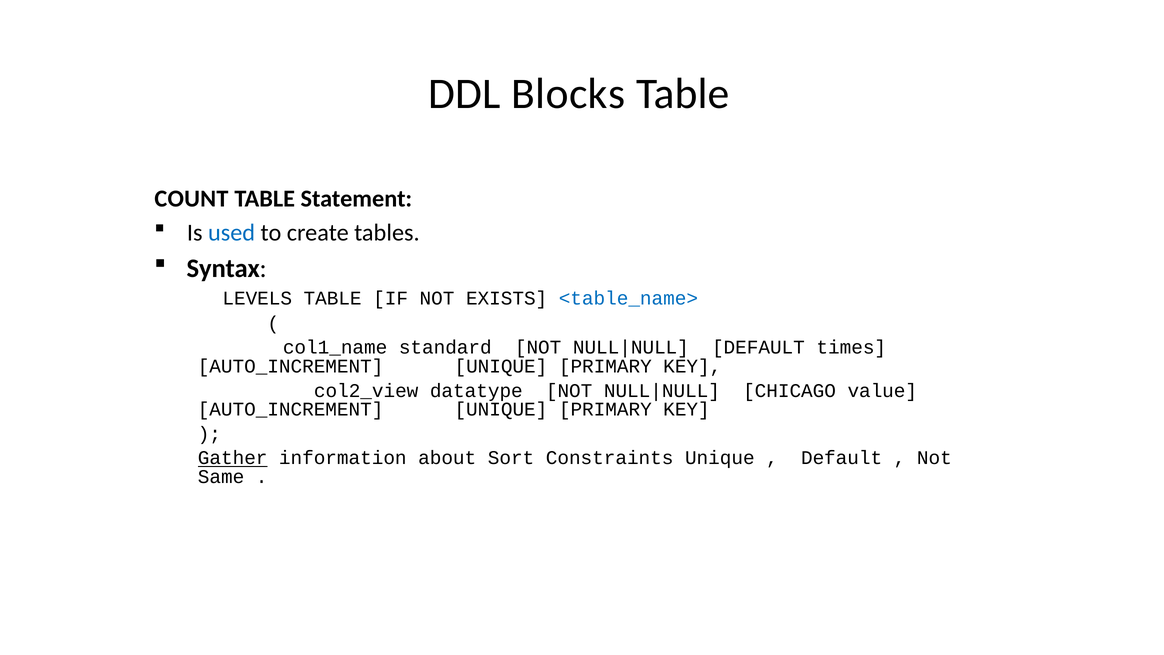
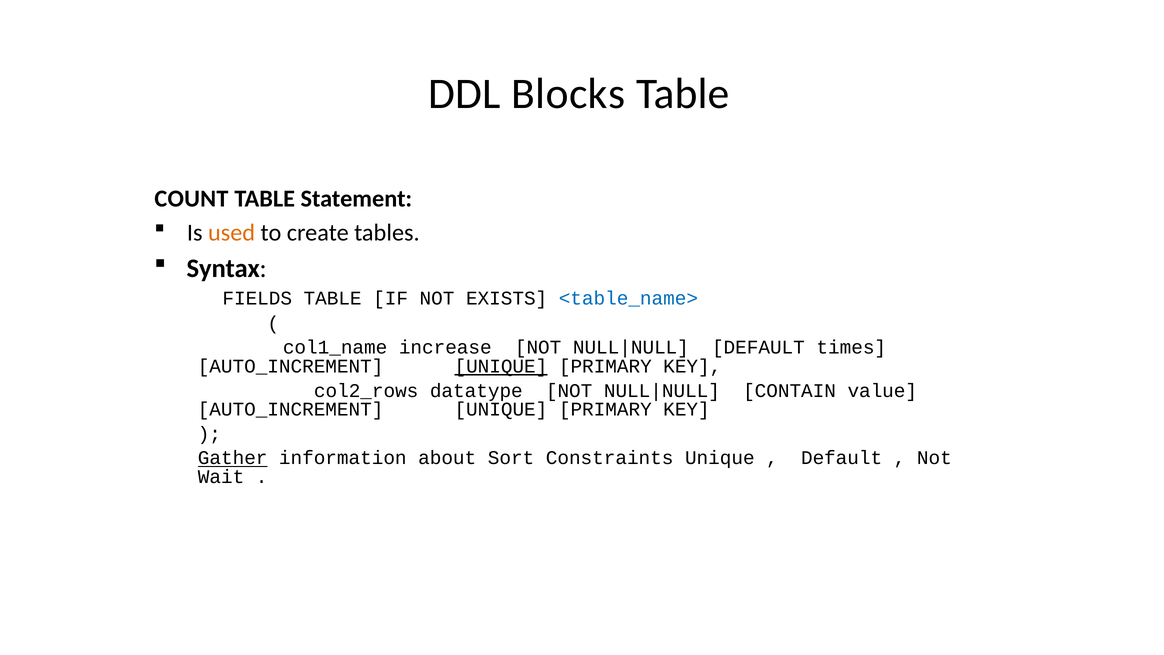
used colour: blue -> orange (232, 233)
LEVELS: LEVELS -> FIELDS (257, 298)
standard: standard -> increase (445, 347)
UNIQUE underline: none -> present (501, 366)
col2_view: col2_view -> col2_rows (366, 391)
CHICAGO: CHICAGO -> CONTAIN (790, 391)
Same: Same -> Wait (221, 477)
